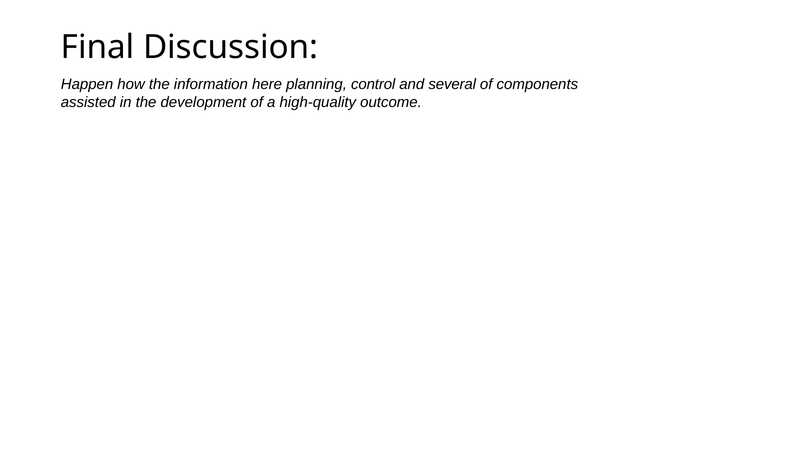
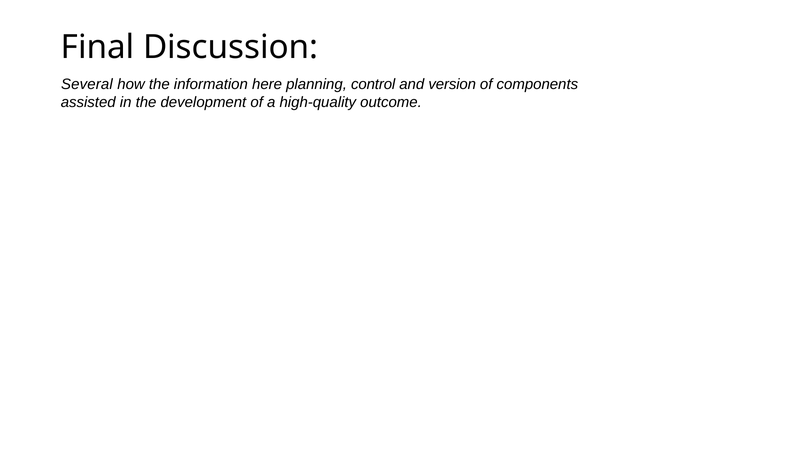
Happen: Happen -> Several (87, 84)
several: several -> version (452, 84)
